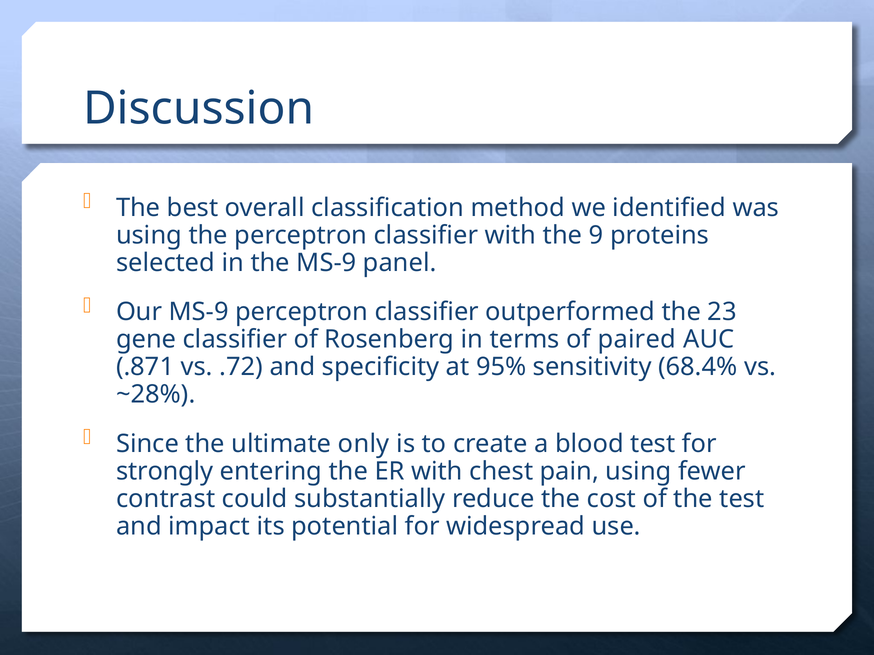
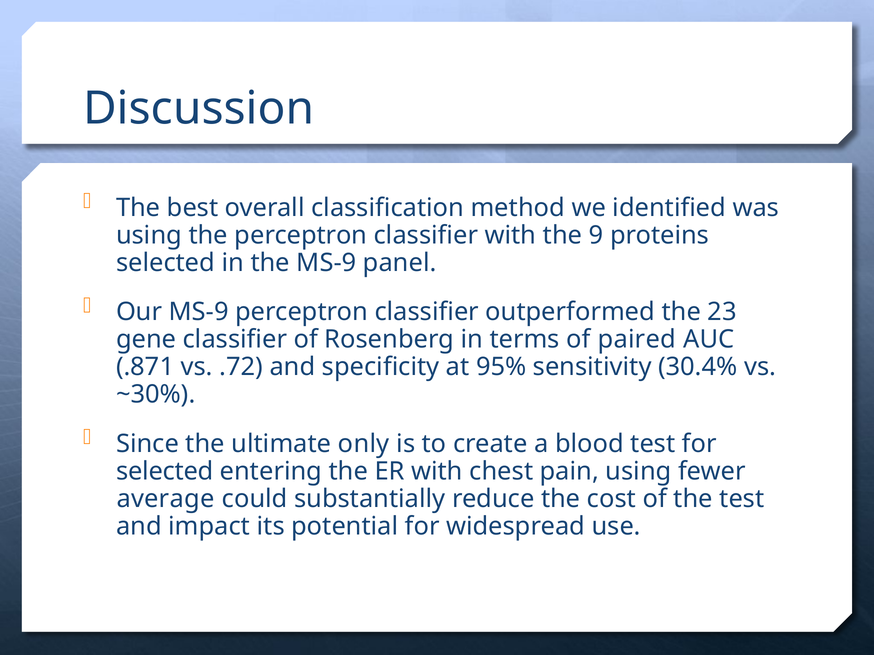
68.4%: 68.4% -> 30.4% (698, 367)
~28%: ~28% -> ~30% (156, 395)
strongly: strongly -> selected (165, 472)
contrast: contrast -> average (166, 499)
